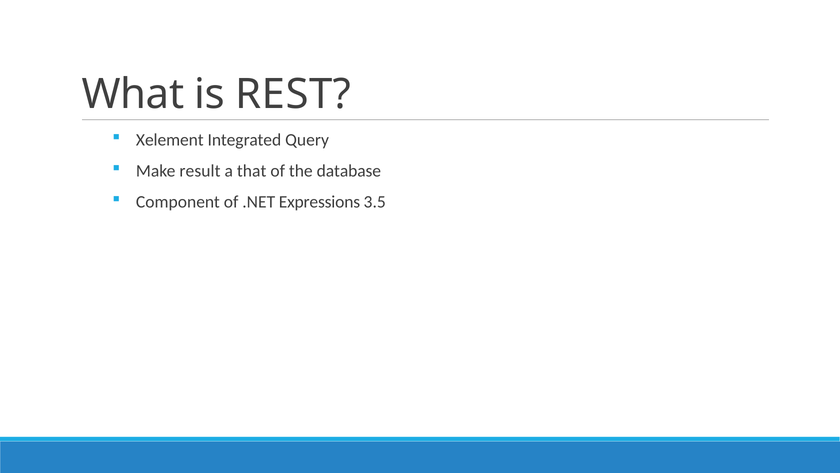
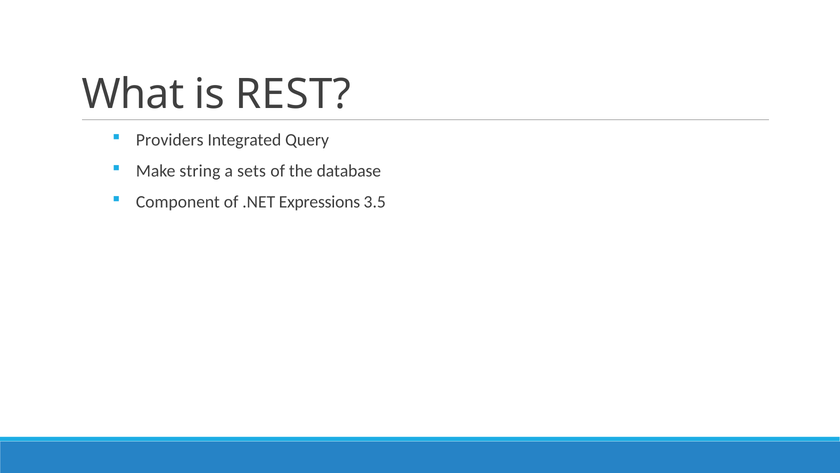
Xelement: Xelement -> Providers (170, 140)
result: result -> string (200, 171)
that: that -> sets (252, 171)
